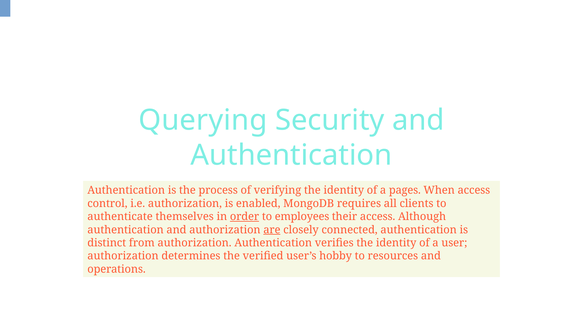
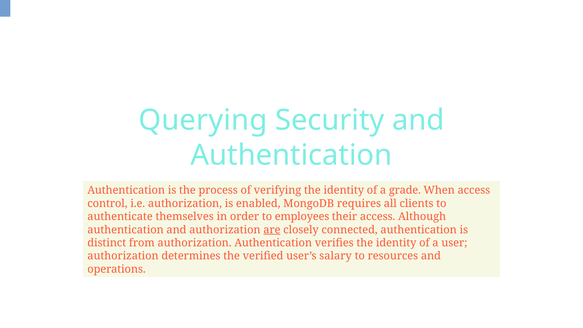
pages: pages -> grade (405, 190)
order underline: present -> none (245, 217)
hobby: hobby -> salary (335, 256)
